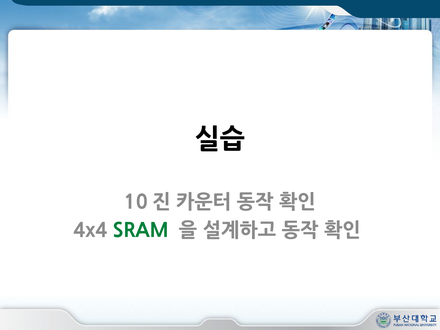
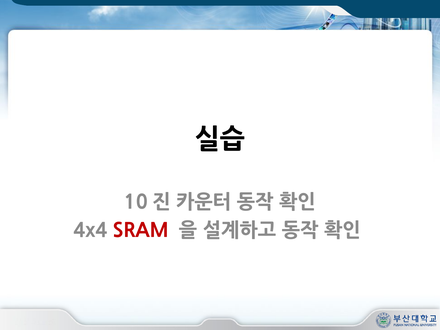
SRAM colour: green -> red (141, 231)
